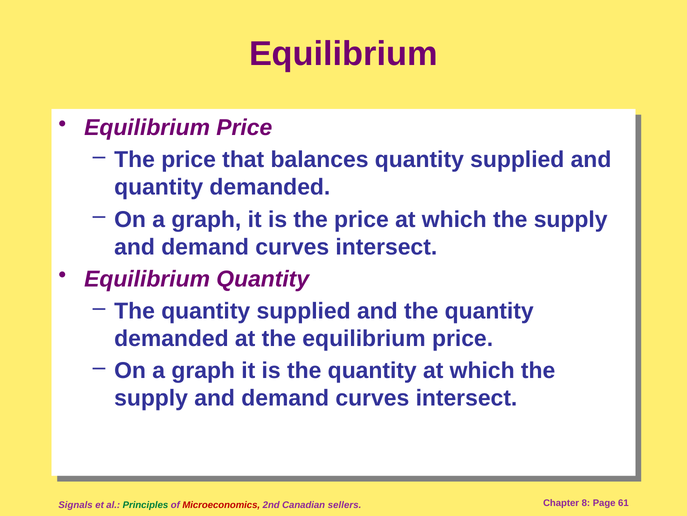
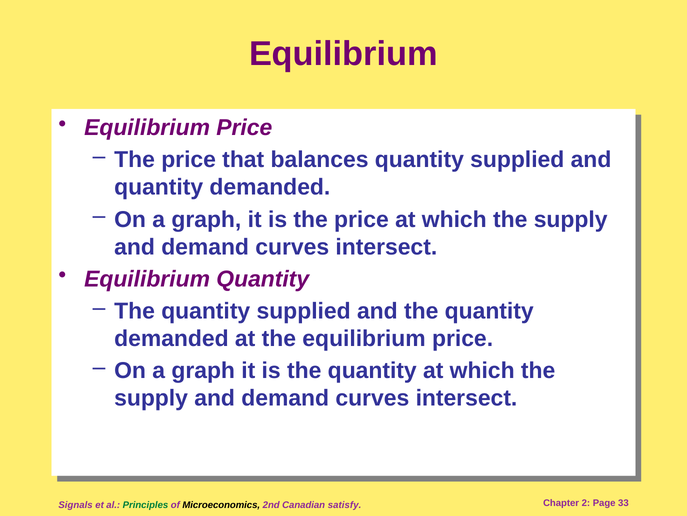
Microeconomics colour: red -> black (221, 504)
sellers: sellers -> satisfy (345, 504)
8: 8 -> 2 (586, 502)
61: 61 -> 33 (623, 502)
